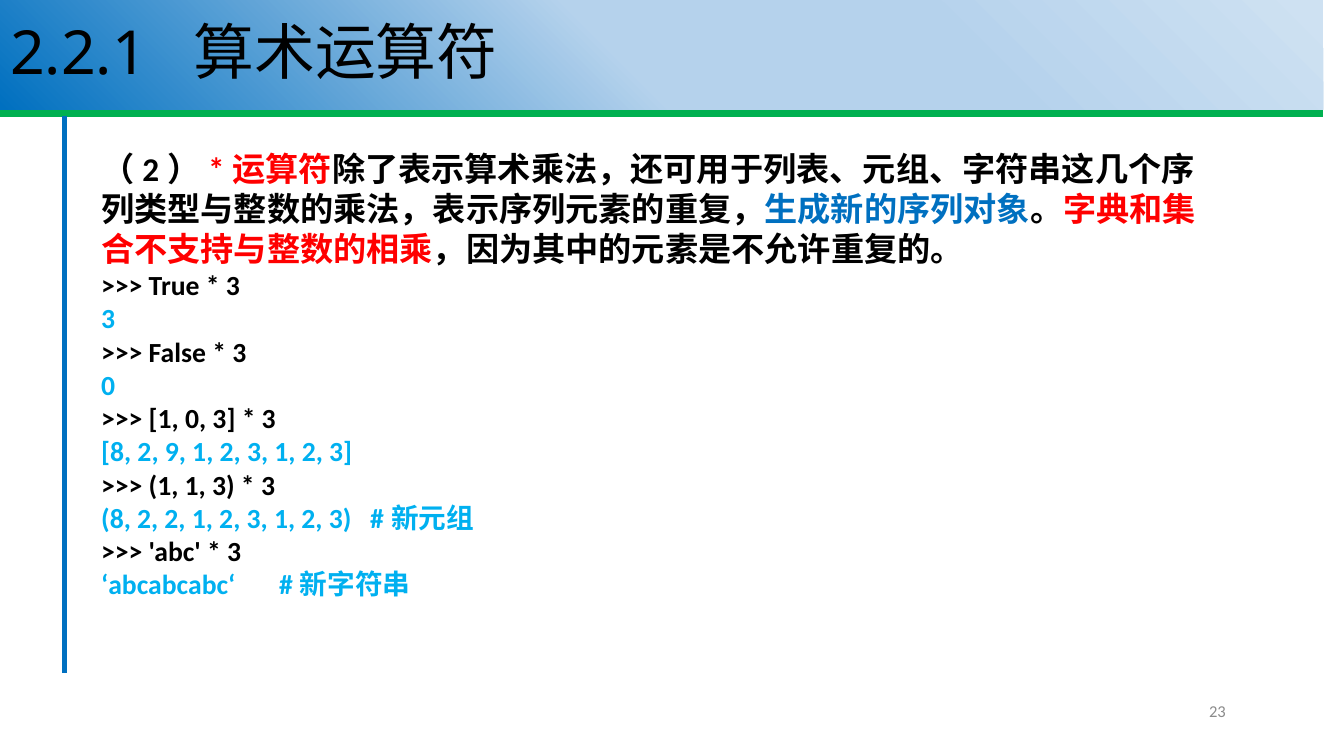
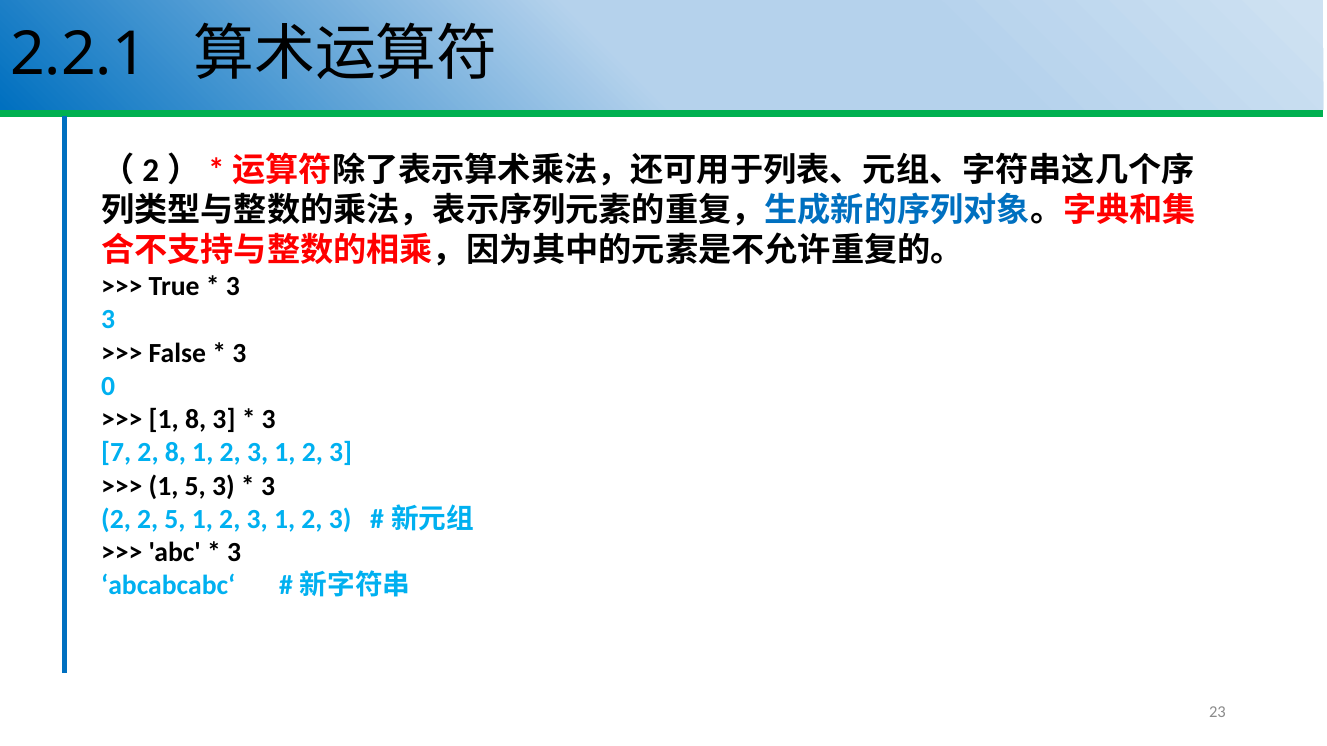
1 0: 0 -> 8 (196, 420)
8: 8 -> 7 (116, 453)
2 9: 9 -> 8 (175, 453)
1 1: 1 -> 5 (195, 486)
8: 8 -> 2 (116, 519)
2 2: 2 -> 5 (175, 519)
